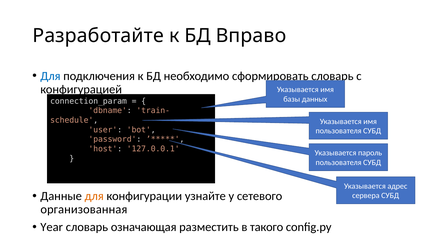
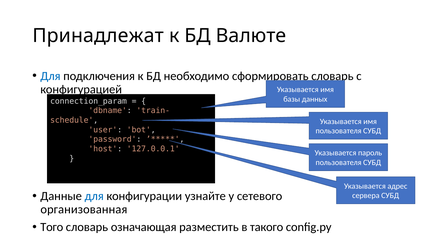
Разработайте: Разработайте -> Принадлежат (98, 36)
Вправо: Вправо -> Валюте (251, 36)
для colour: orange -> blue (94, 196)
Year: Year -> Того (52, 227)
